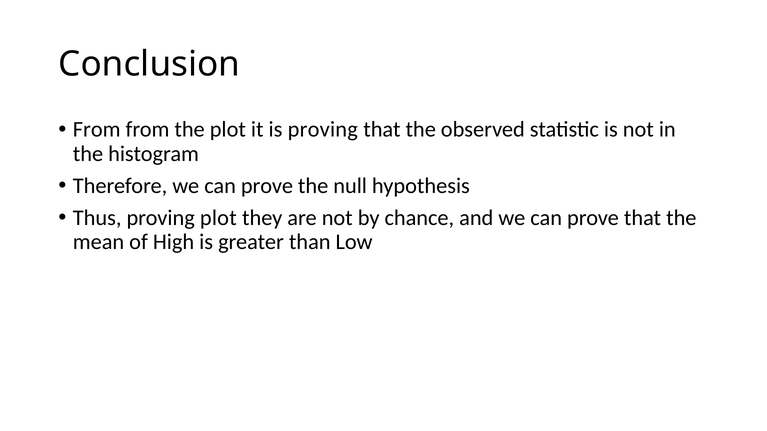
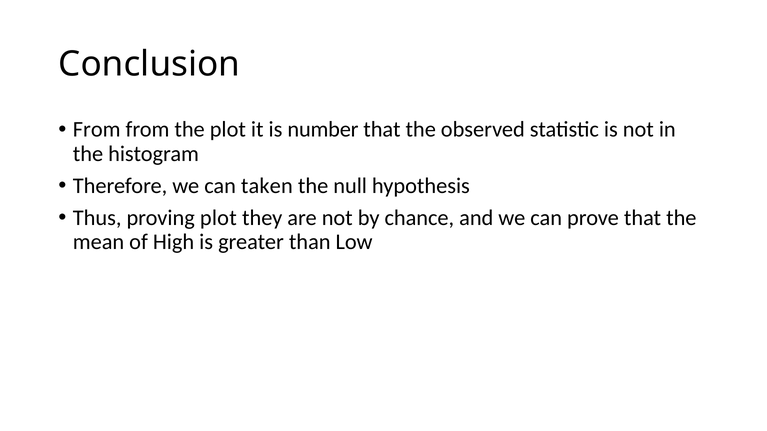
is proving: proving -> number (323, 130)
Therefore we can prove: prove -> taken (267, 186)
